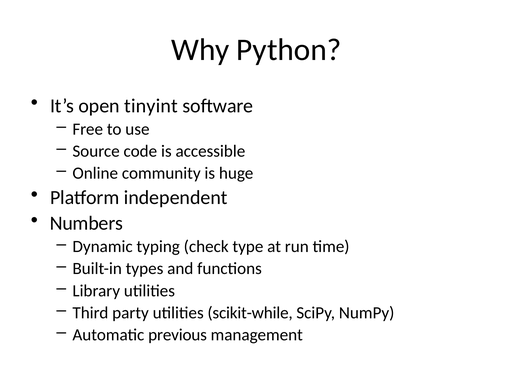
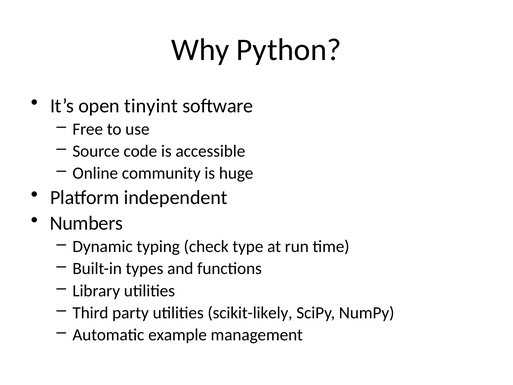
scikit-while: scikit-while -> scikit-likely (250, 313)
previous: previous -> example (178, 335)
